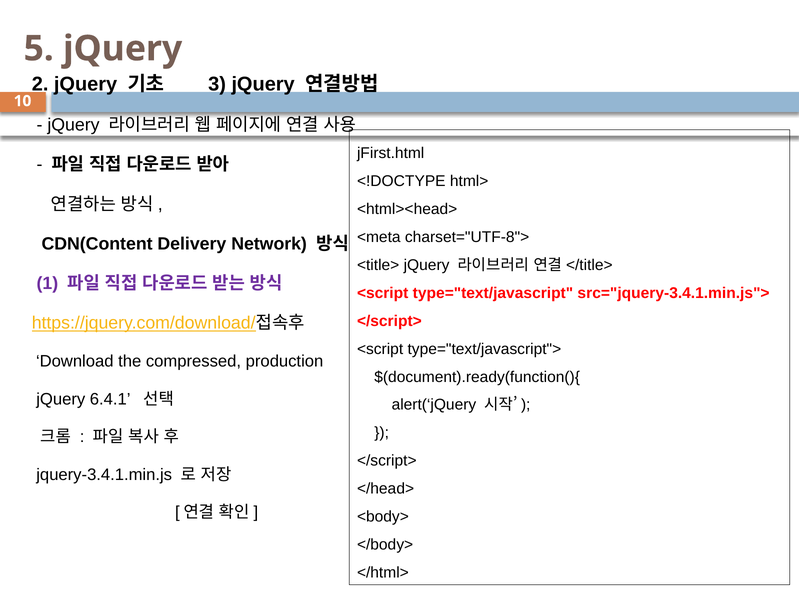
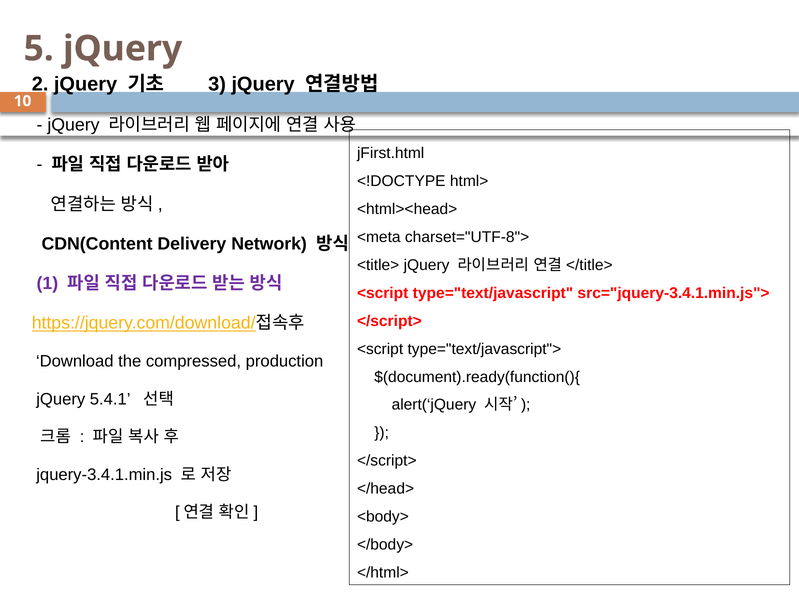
6.4.1: 6.4.1 -> 5.4.1 (110, 399)
